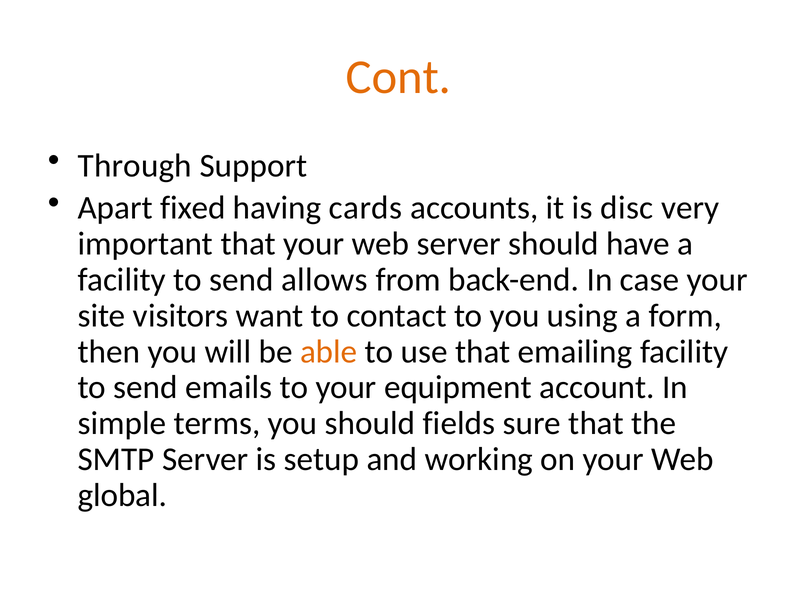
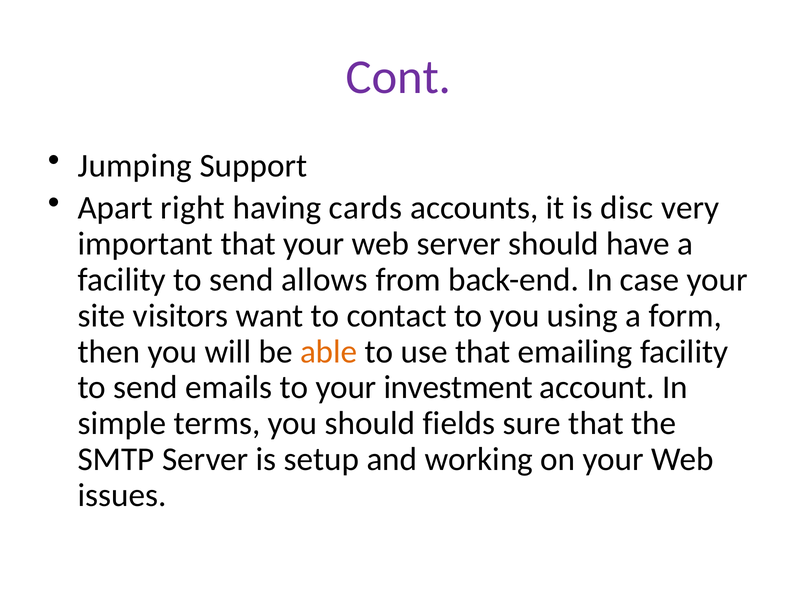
Cont colour: orange -> purple (398, 77)
Through: Through -> Jumping (135, 166)
fixed: fixed -> right (193, 208)
equipment: equipment -> investment (458, 387)
global: global -> issues (122, 495)
